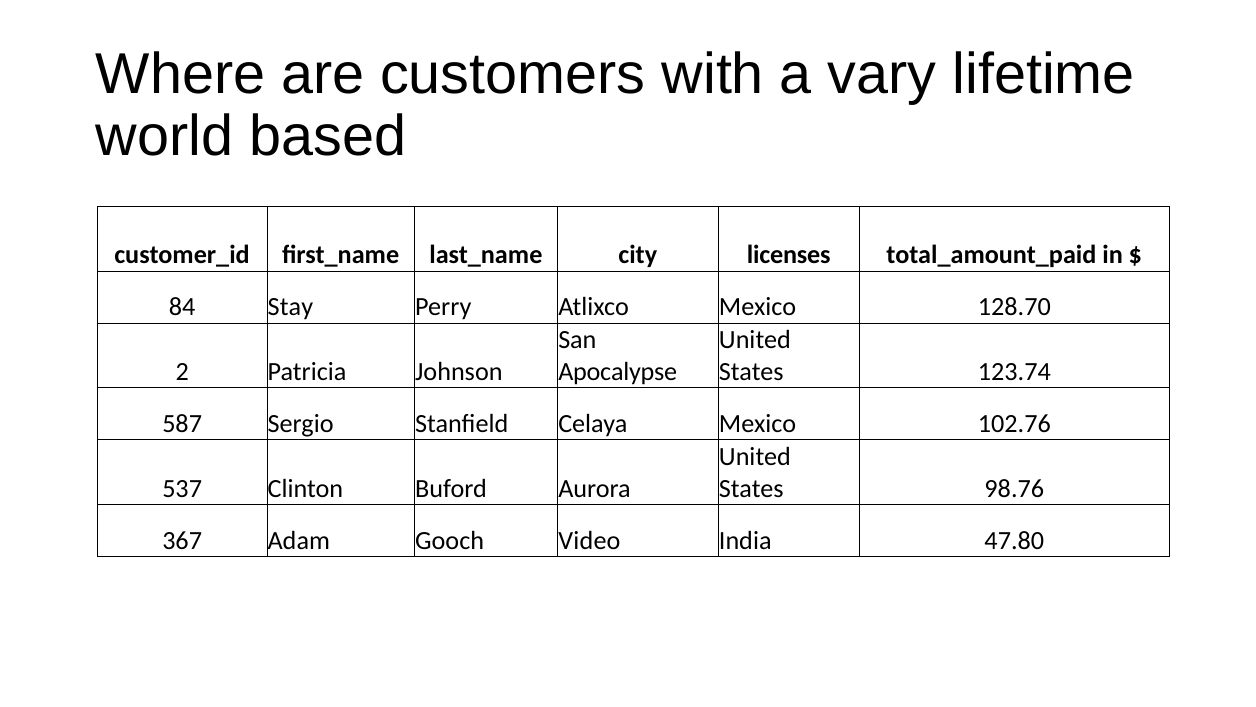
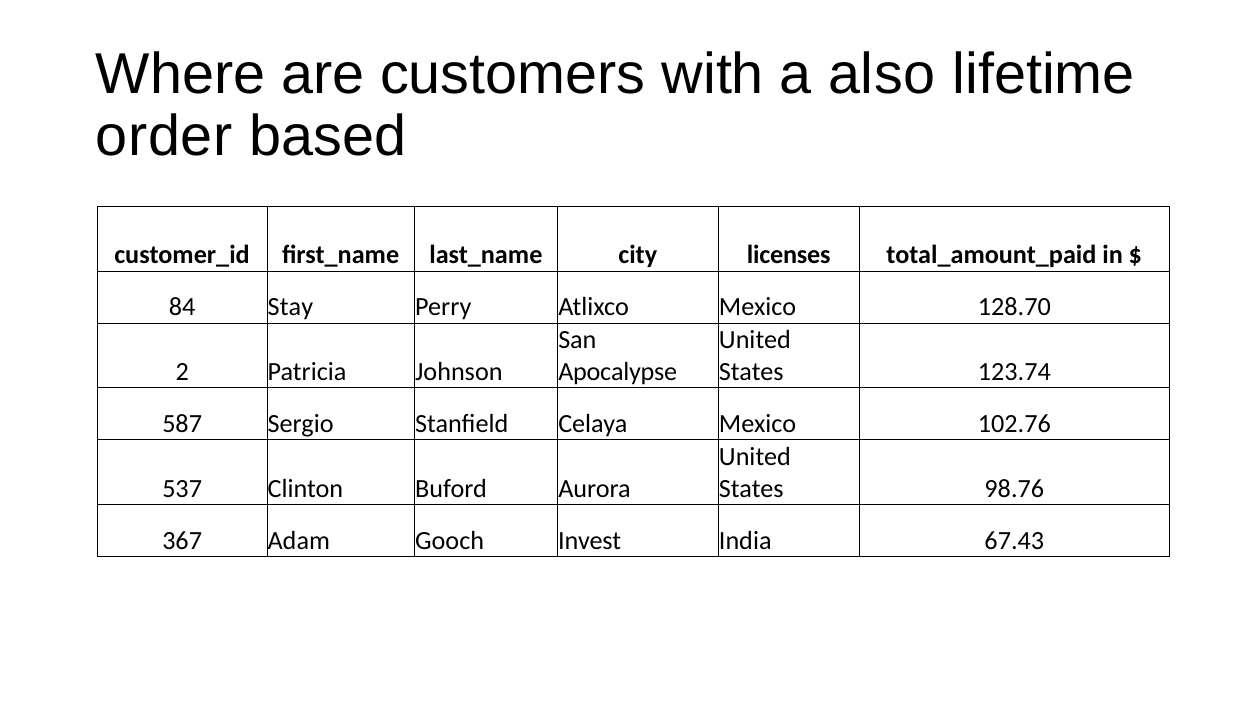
vary: vary -> also (882, 74)
world: world -> order (164, 137)
Video: Video -> Invest (590, 540)
47.80: 47.80 -> 67.43 (1014, 540)
